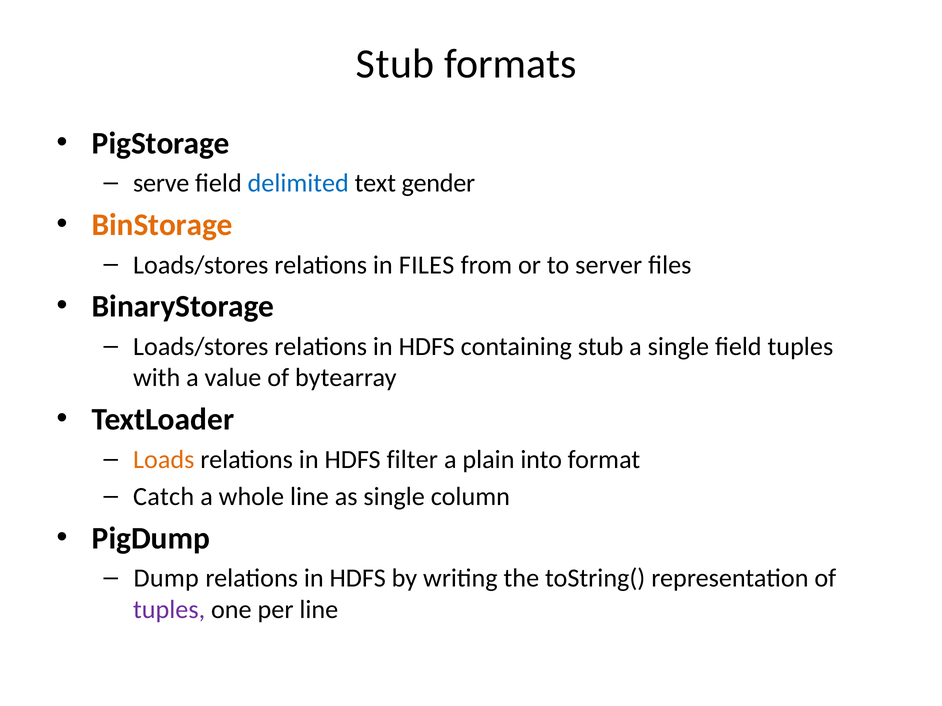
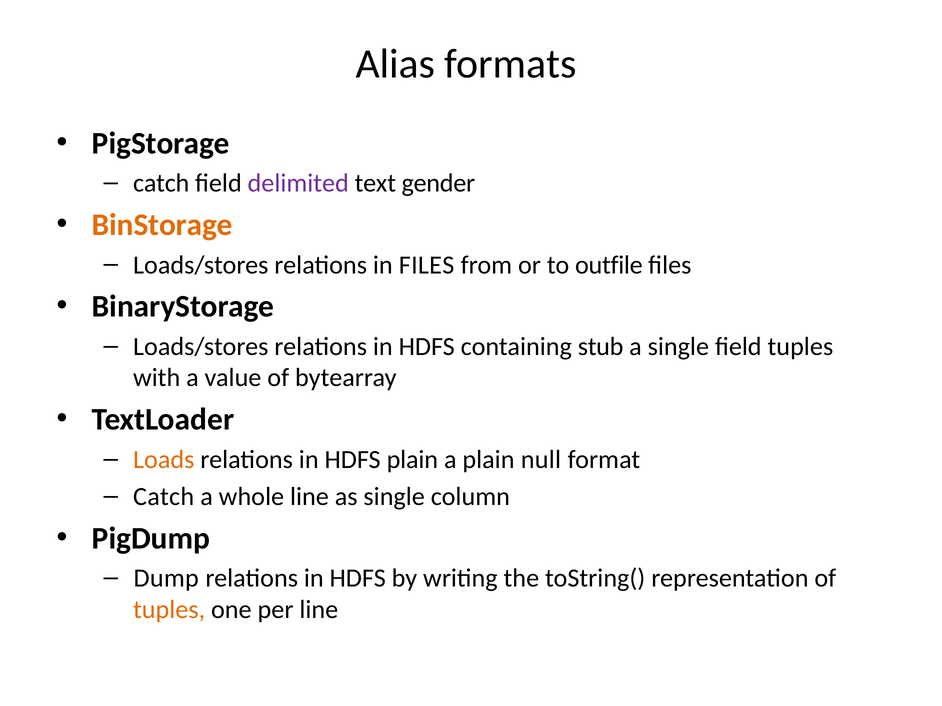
Stub: Stub -> Alias (395, 64)
serve: serve -> catch (161, 183)
delimited colour: blue -> purple (298, 183)
server: server -> outfile (609, 265)
HDFS filter: filter -> plain (412, 460)
into: into -> null (541, 460)
tuples colour: purple -> orange (169, 610)
